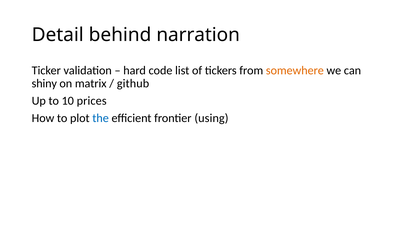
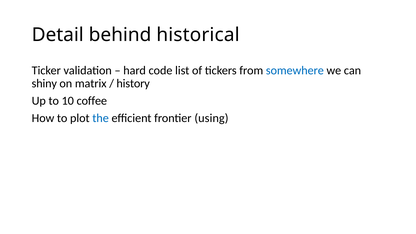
narration: narration -> historical (198, 35)
somewhere colour: orange -> blue (295, 70)
github: github -> history (133, 83)
prices: prices -> coffee (92, 101)
